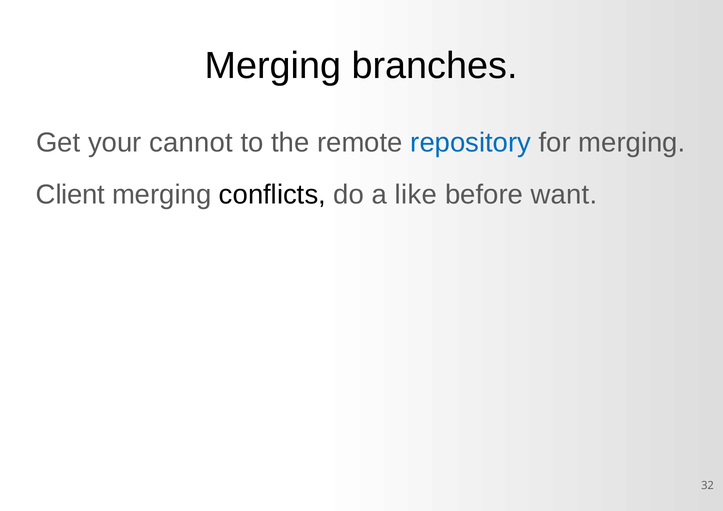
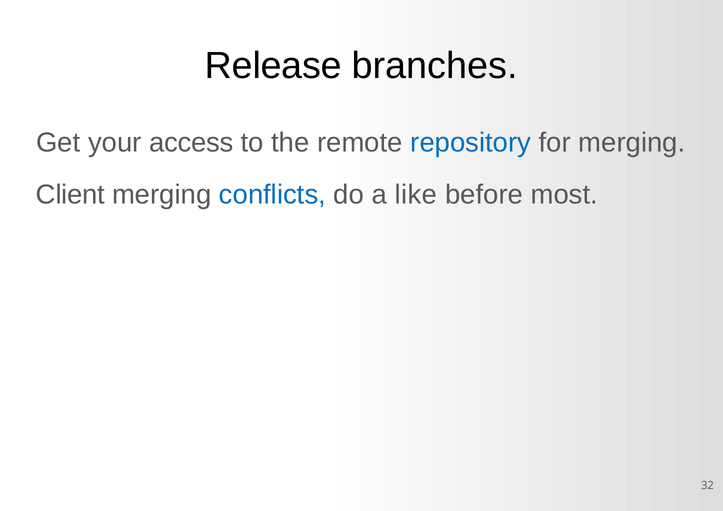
Merging: Merging -> Release (273, 66)
cannot: cannot -> access (191, 143)
conflicts colour: black -> blue (272, 195)
want: want -> most (564, 195)
